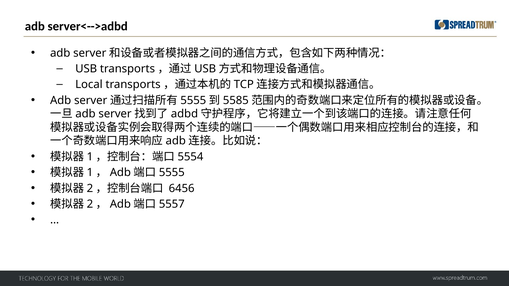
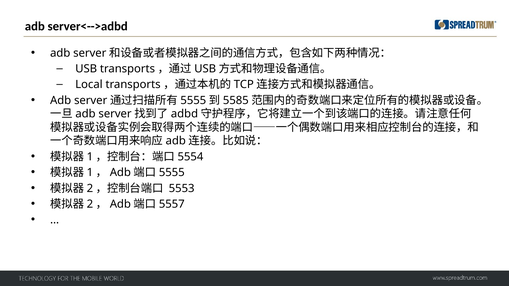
6456: 6456 -> 5553 (182, 189)
